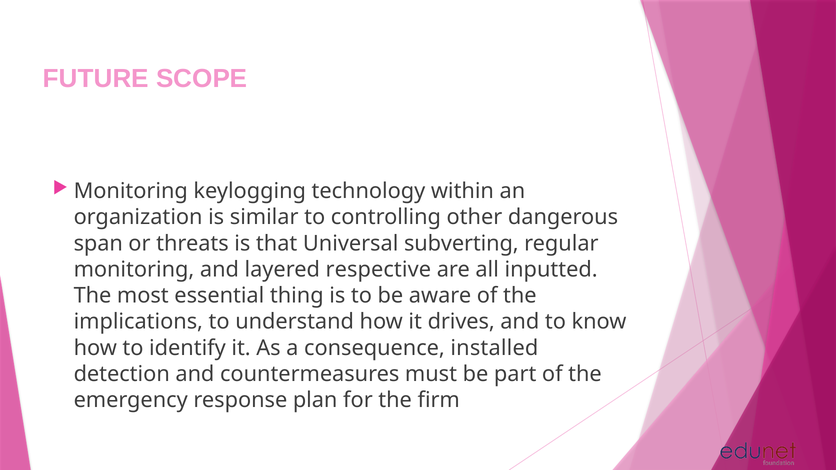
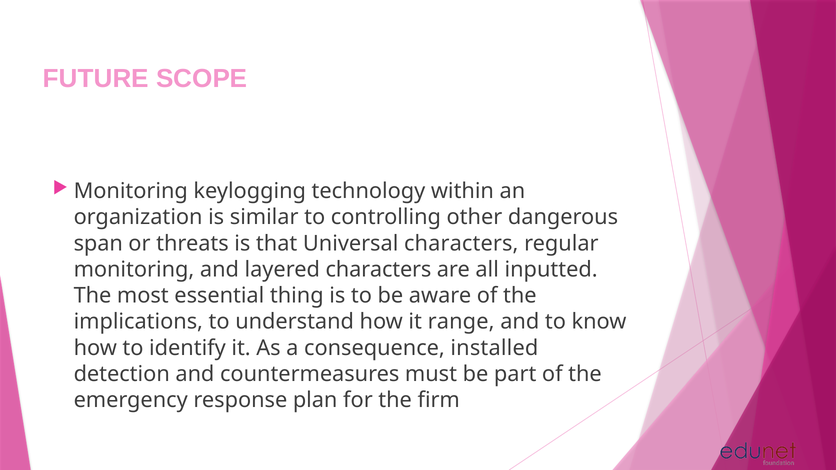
Universal subverting: subverting -> characters (461, 244)
layered respective: respective -> characters (378, 270)
drives: drives -> range (461, 322)
